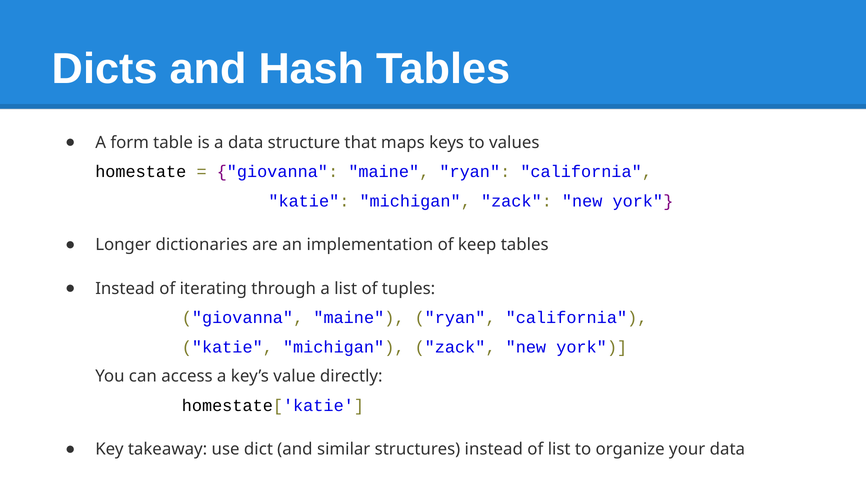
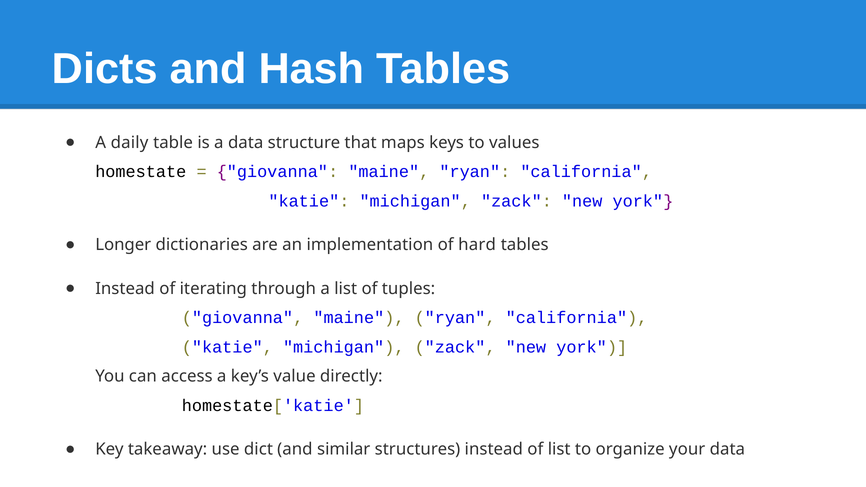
form: form -> daily (130, 143)
keep: keep -> hard (477, 245)
